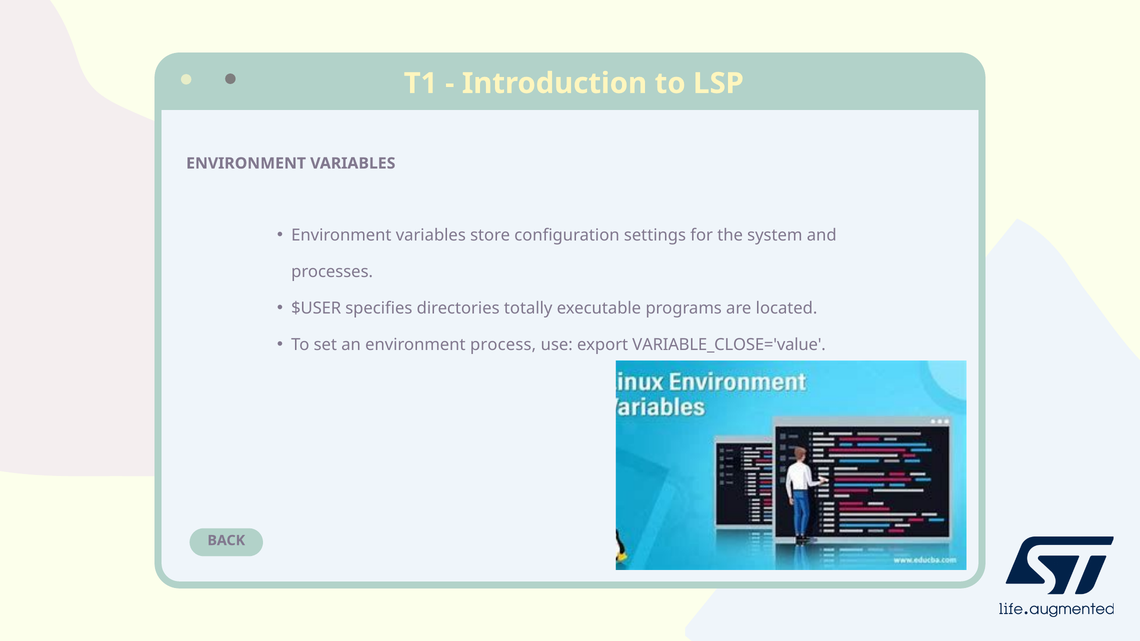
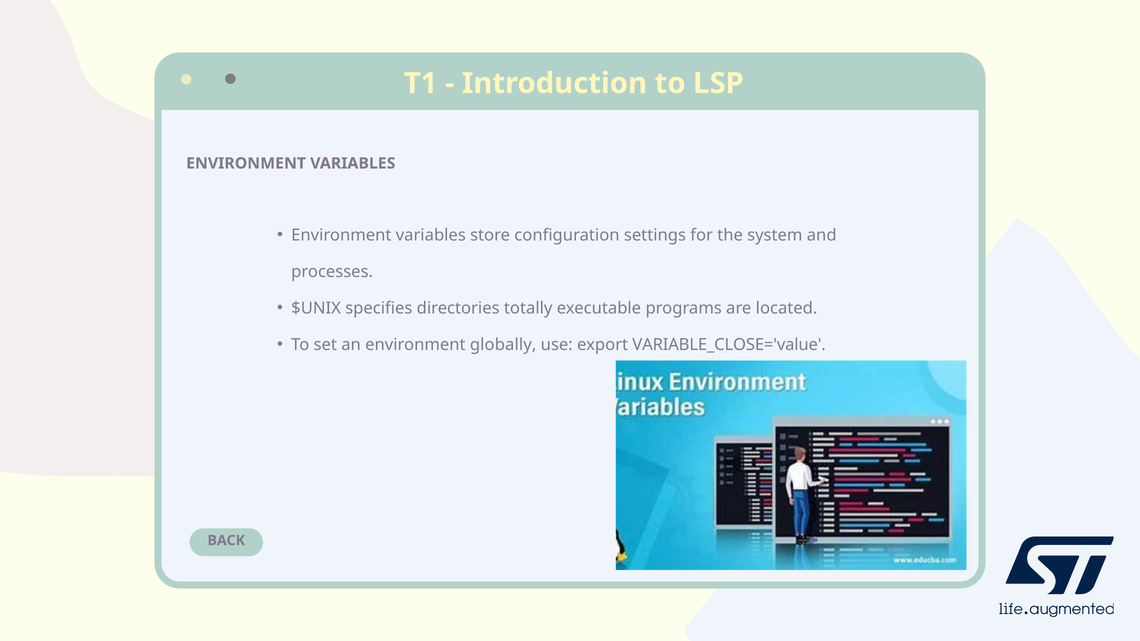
$USER: $USER -> $UNIX (316, 308)
process: process -> globally (503, 345)
